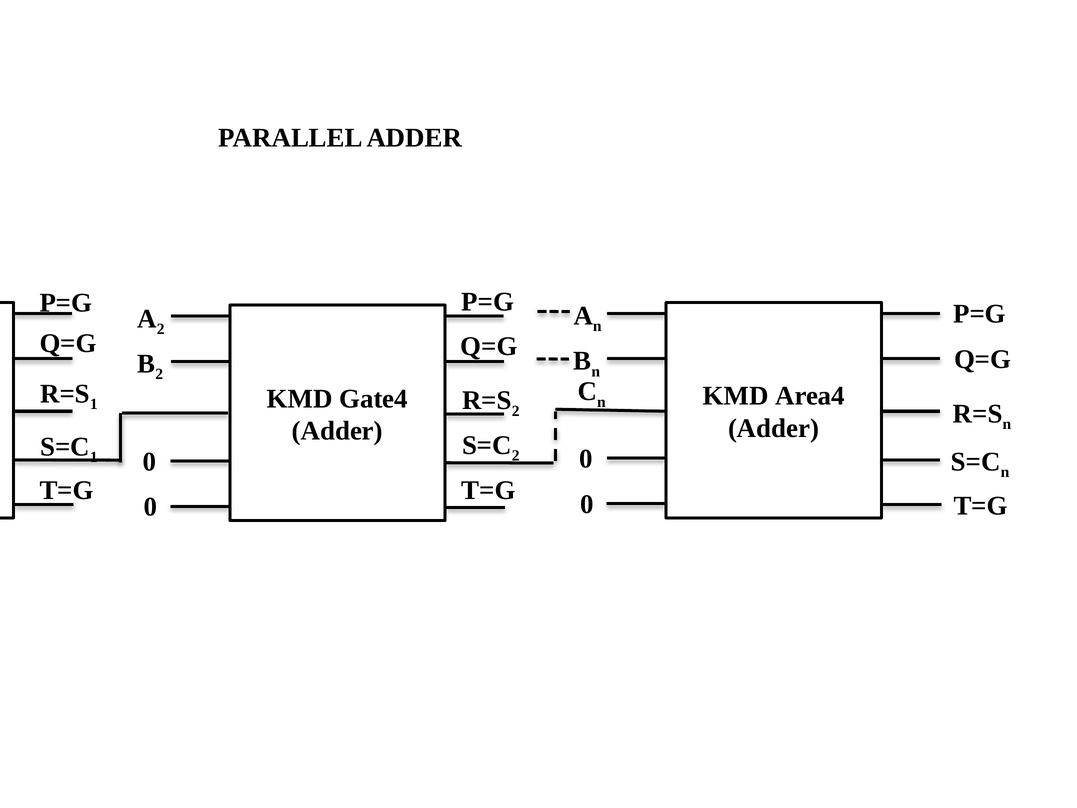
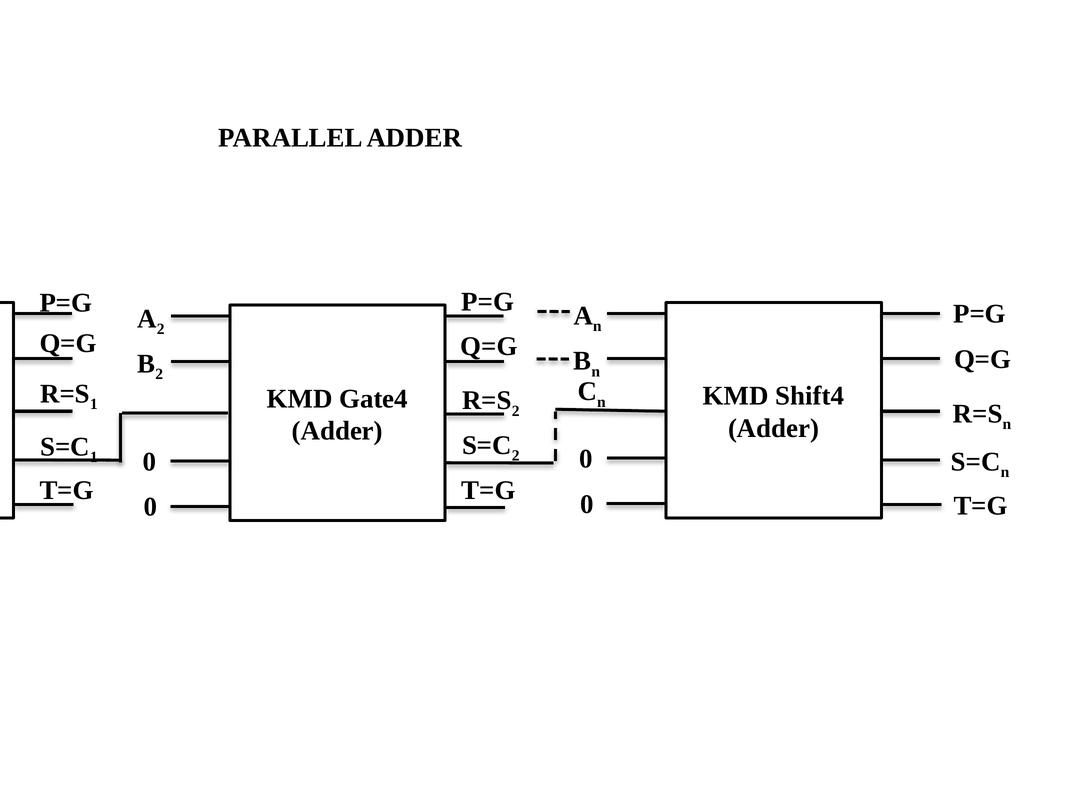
Area4: Area4 -> Shift4 (810, 396)
